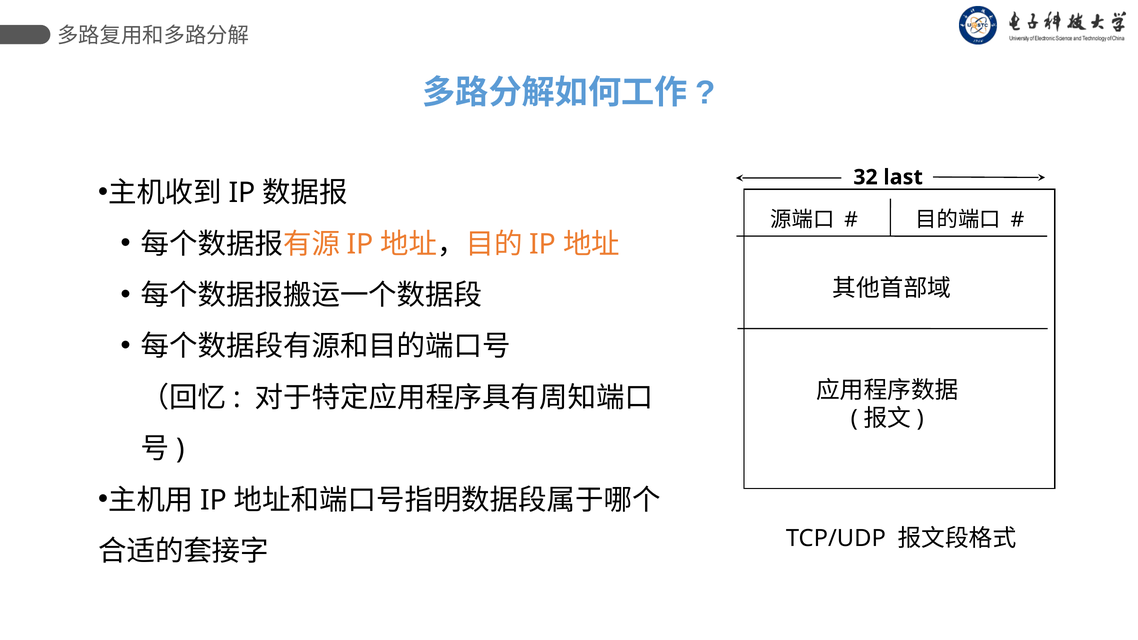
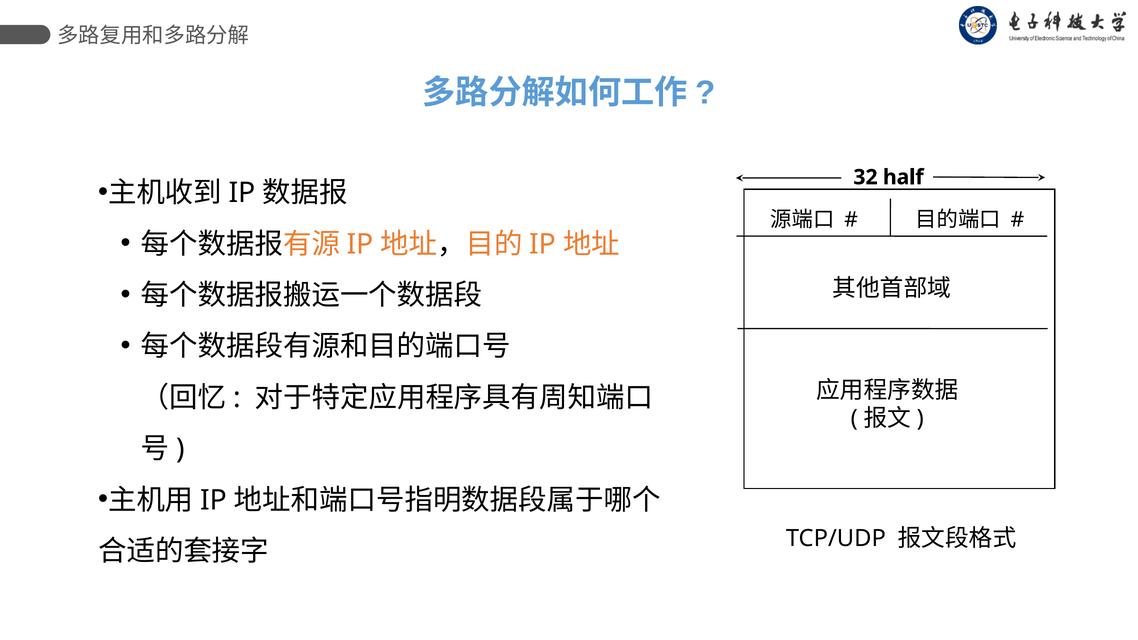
last: last -> half (903, 177)
